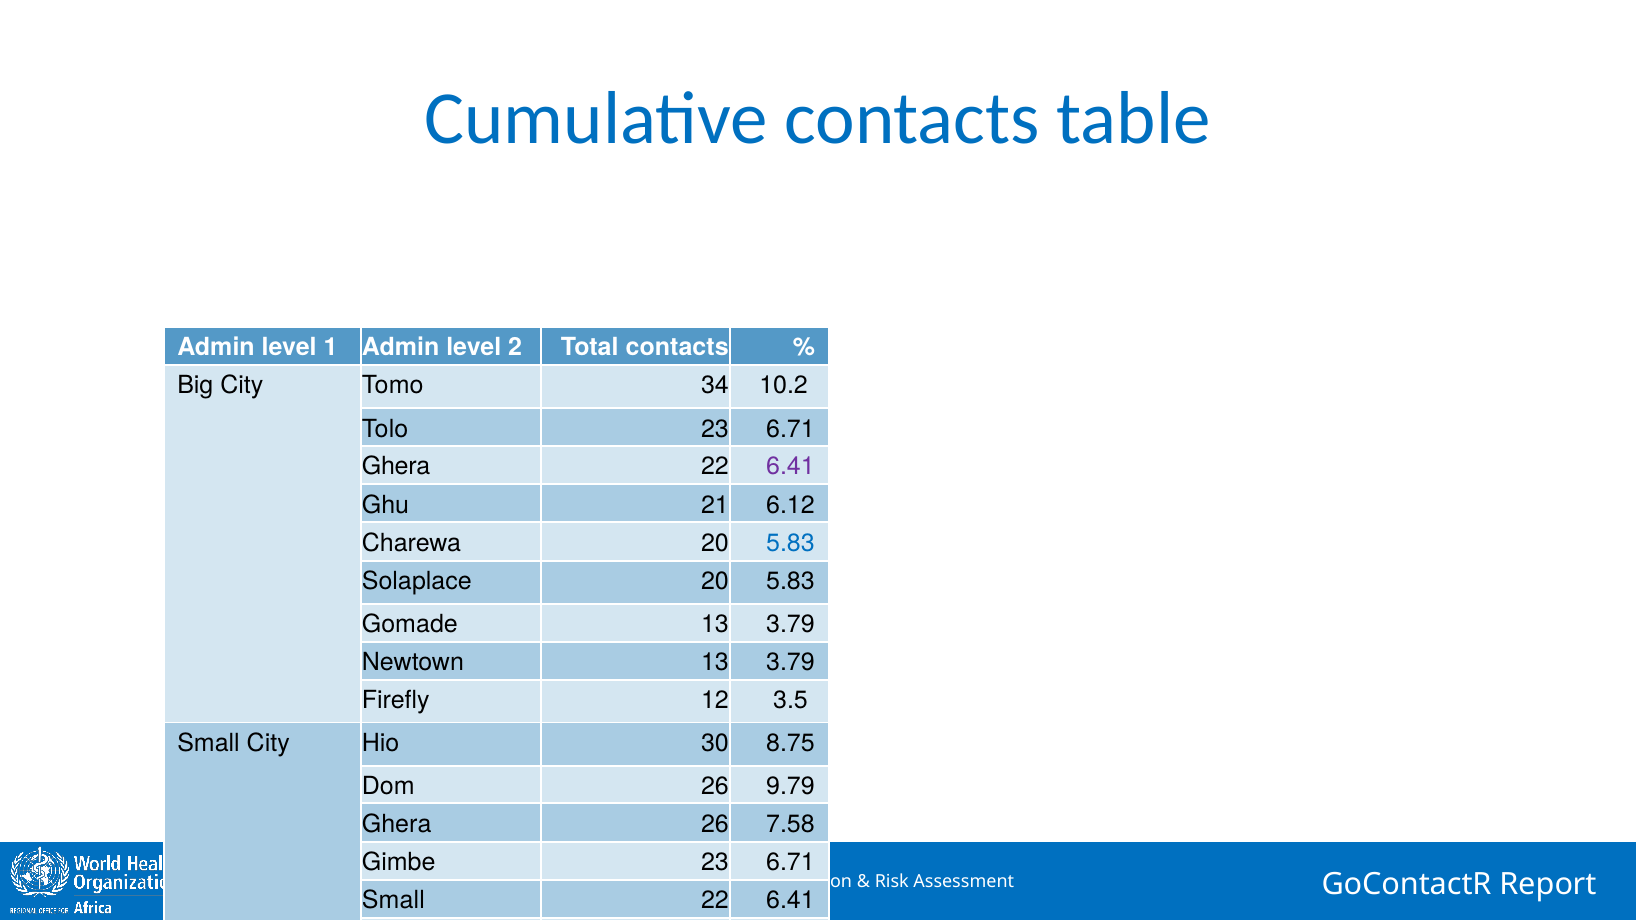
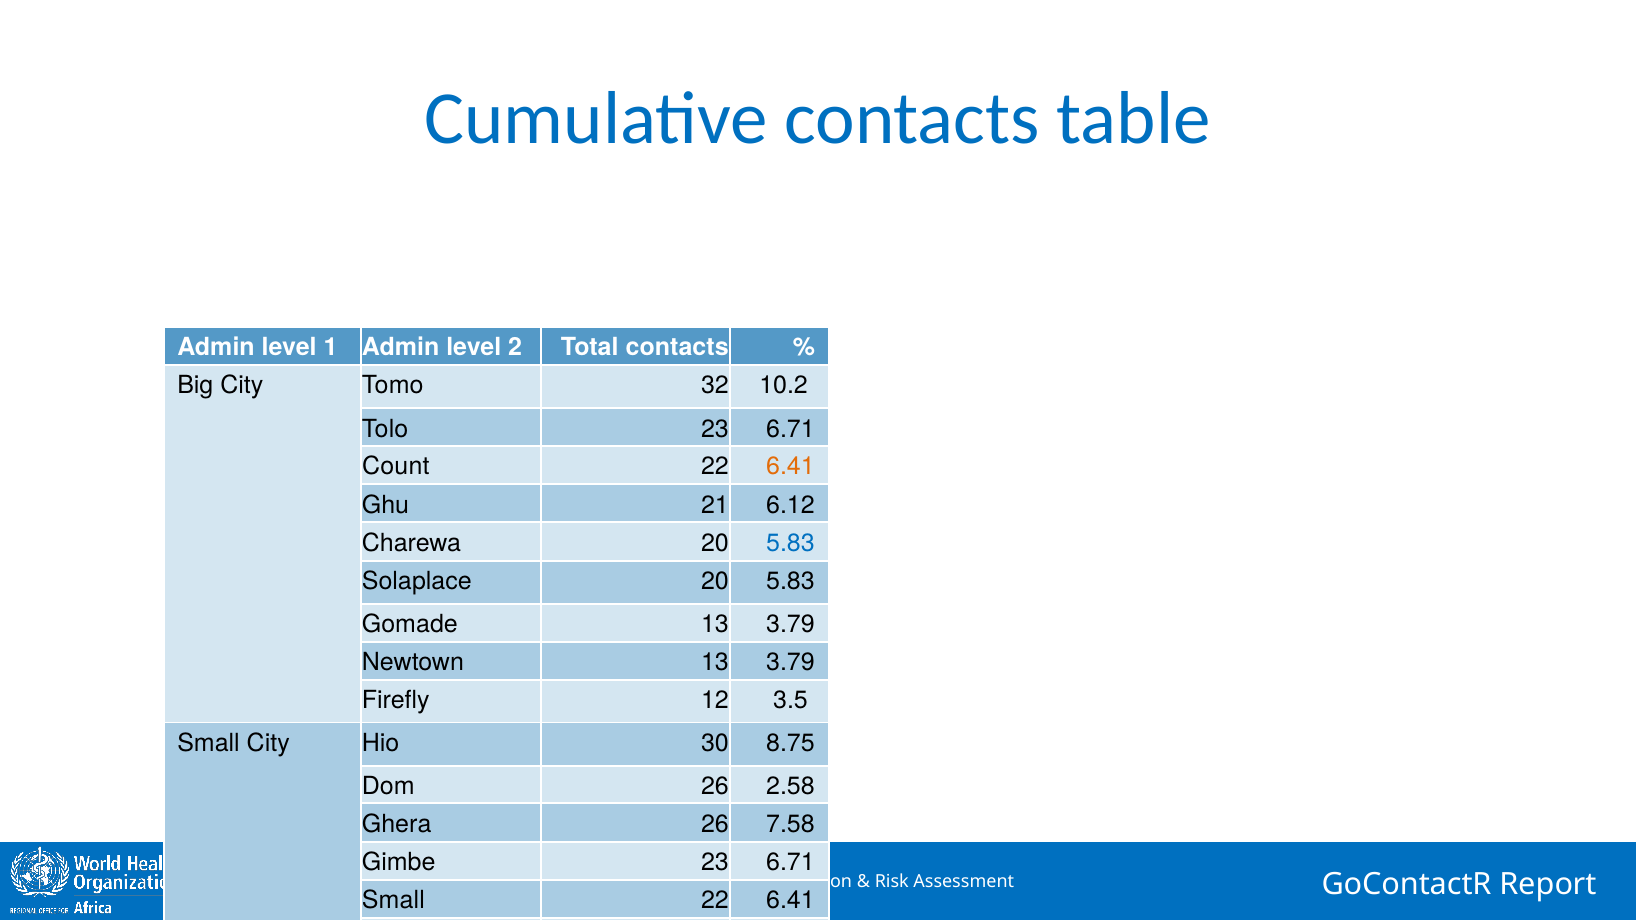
34: 34 -> 32 (715, 386)
Ghera: Ghera -> Count (396, 467)
6.41 colour: purple -> orange (790, 467)
9.79: 9.79 -> 2.58 (790, 787)
